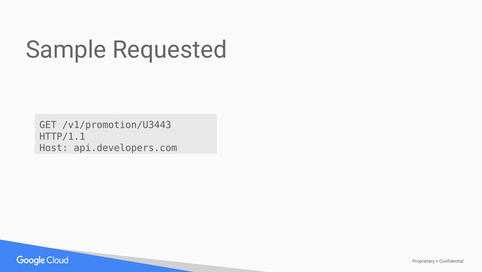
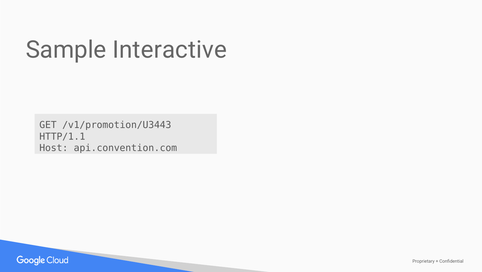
Requested: Requested -> Interactive (170, 50)
api.developers.com: api.developers.com -> api.convention.com (125, 148)
